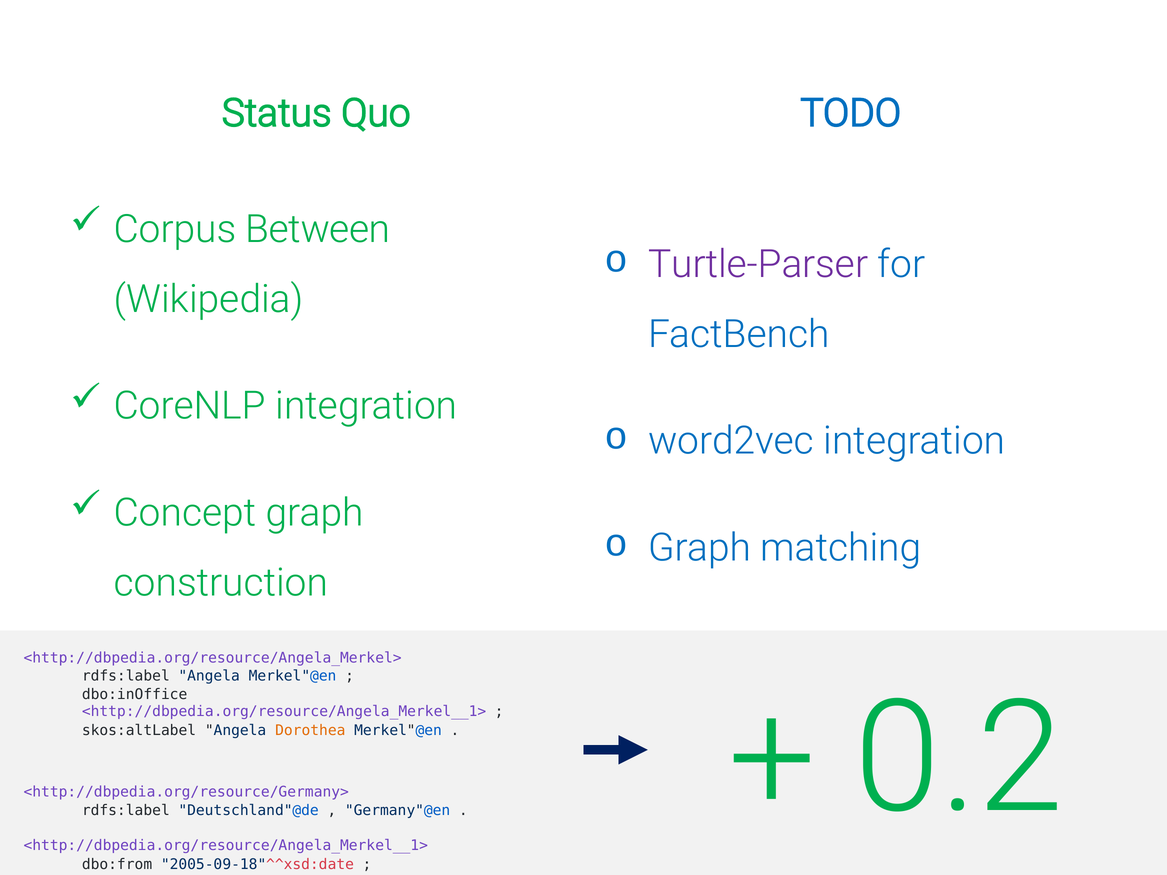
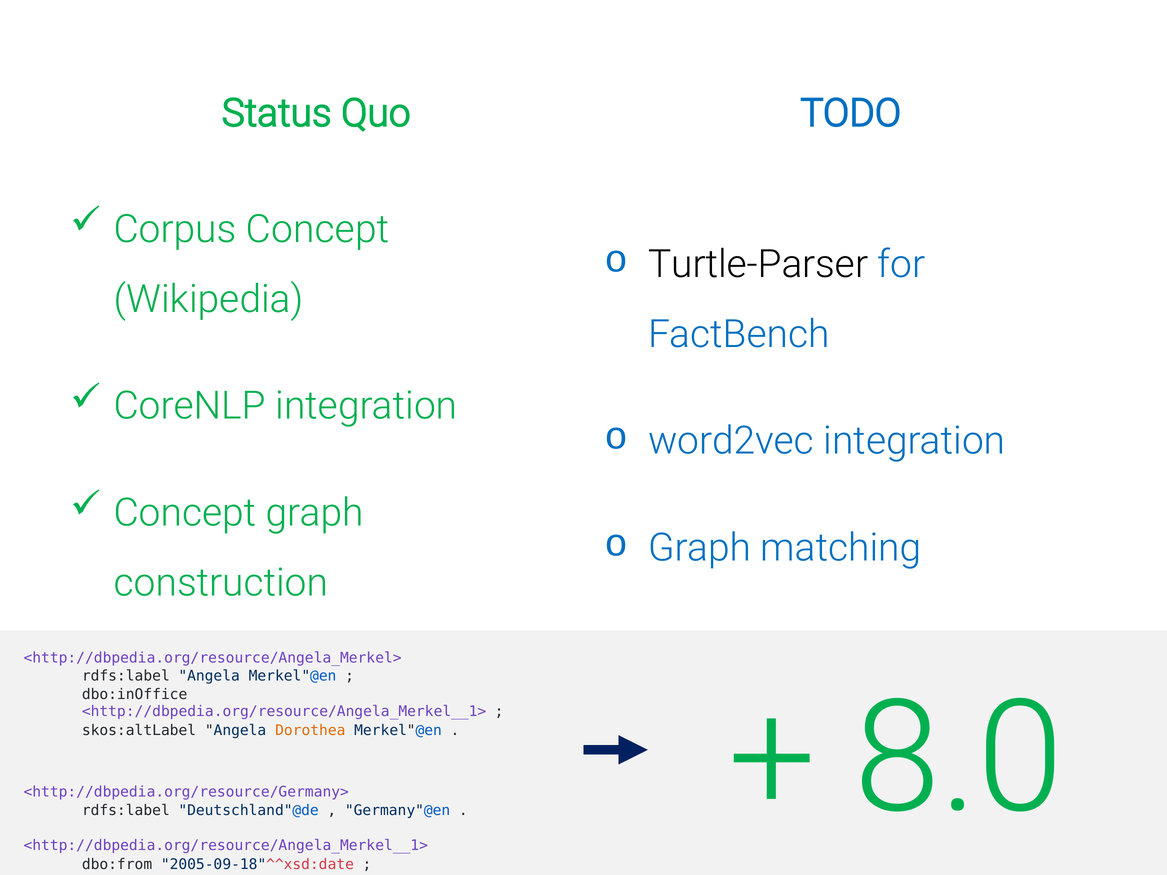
Corpus Between: Between -> Concept (318, 229)
Turtle-Parser colour: purple -> black (758, 264)
0.2: 0.2 -> 8.0 (959, 759)
